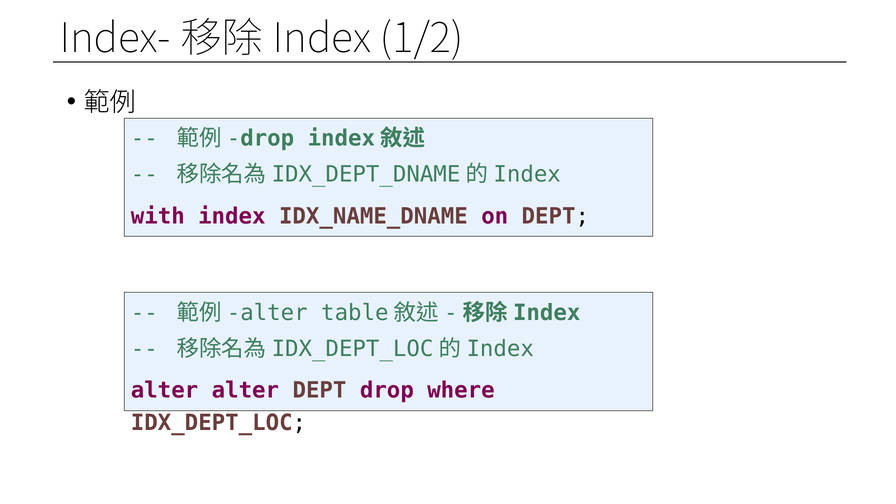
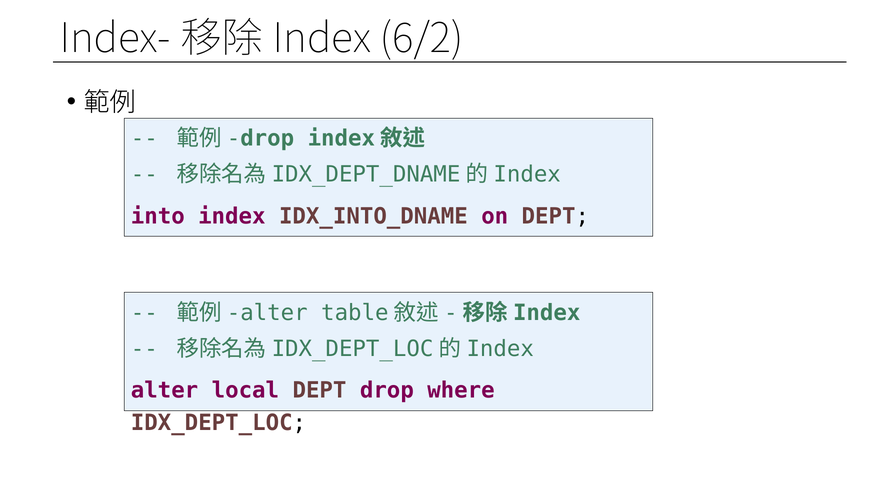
1/2: 1/2 -> 6/2 (422, 39)
with: with -> into (158, 216)
IDX_NAME_DNAME: IDX_NAME_DNAME -> IDX_INTO_DNAME (373, 216)
alter alter: alter -> local (245, 390)
